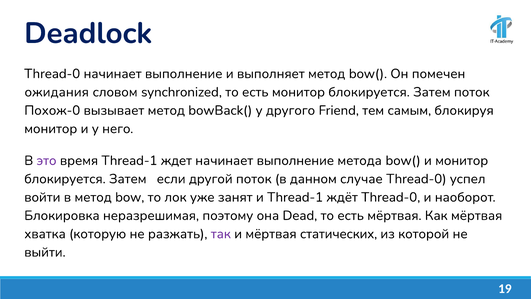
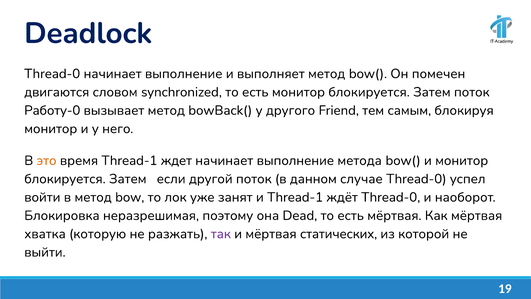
ожидания: ожидания -> двигаются (57, 92)
Похож-0: Похож-0 -> Работу-0 (52, 110)
это colour: purple -> orange (47, 160)
